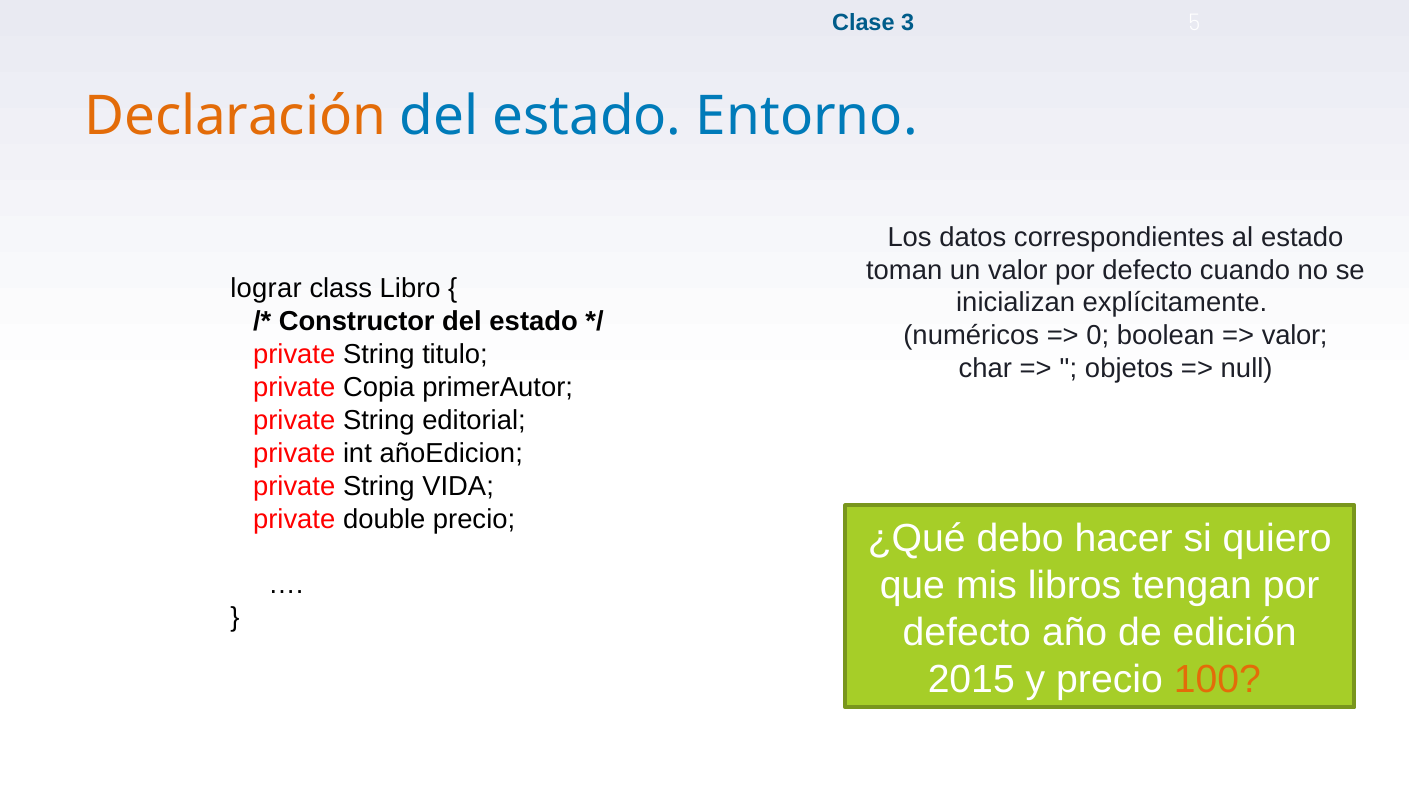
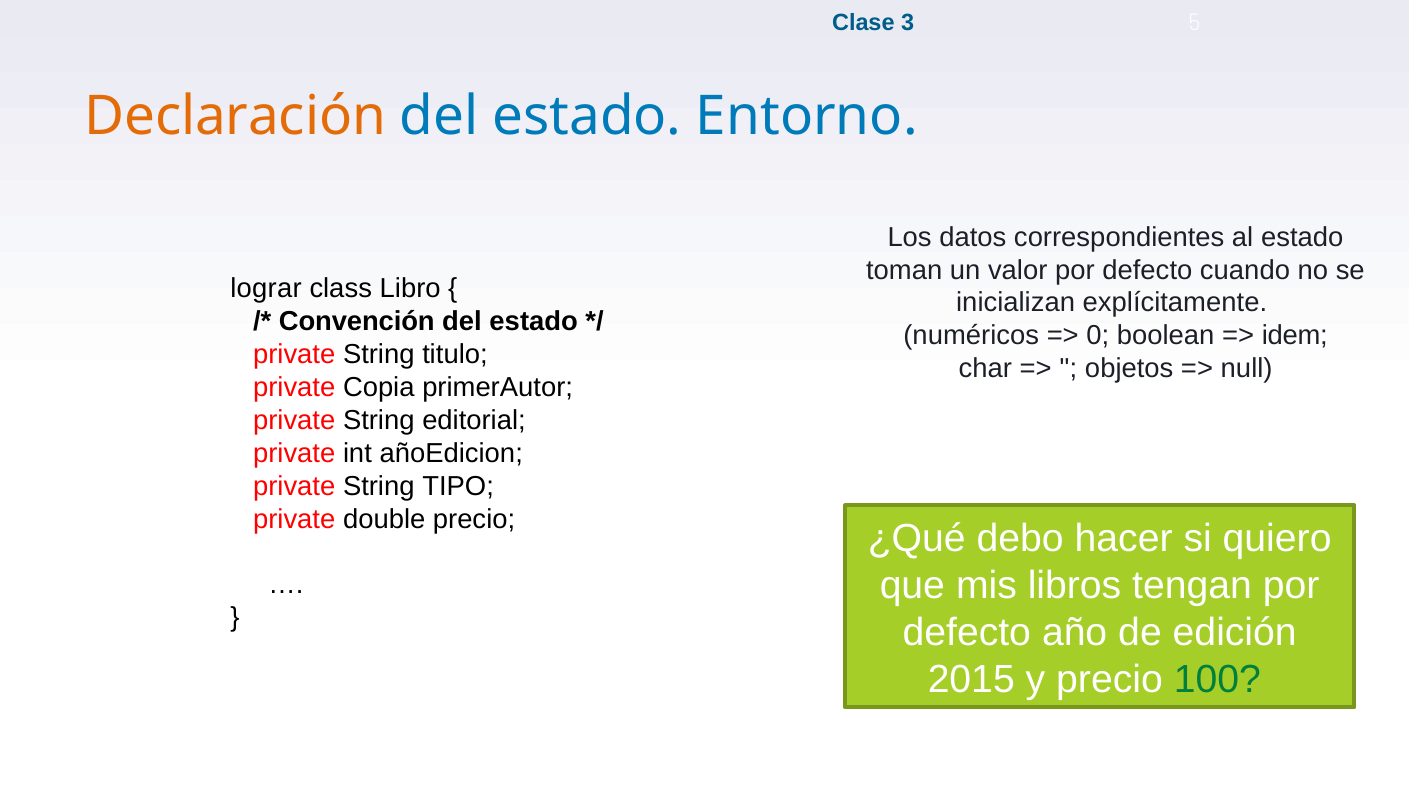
Constructor: Constructor -> Convención (357, 321)
valor: valor -> idem (1295, 336)
VIDA: VIDA -> TIPO (458, 486)
100 colour: orange -> green (1217, 679)
